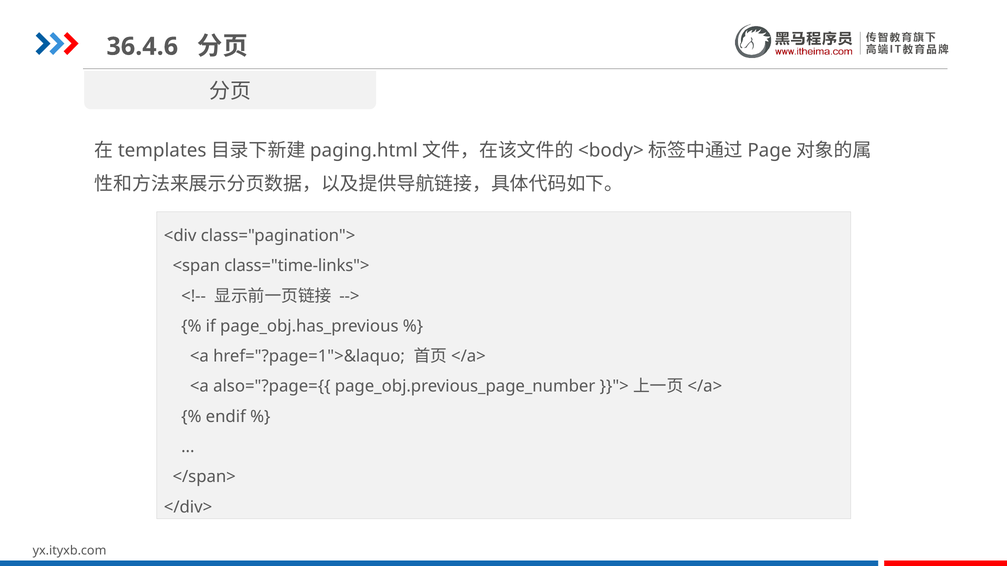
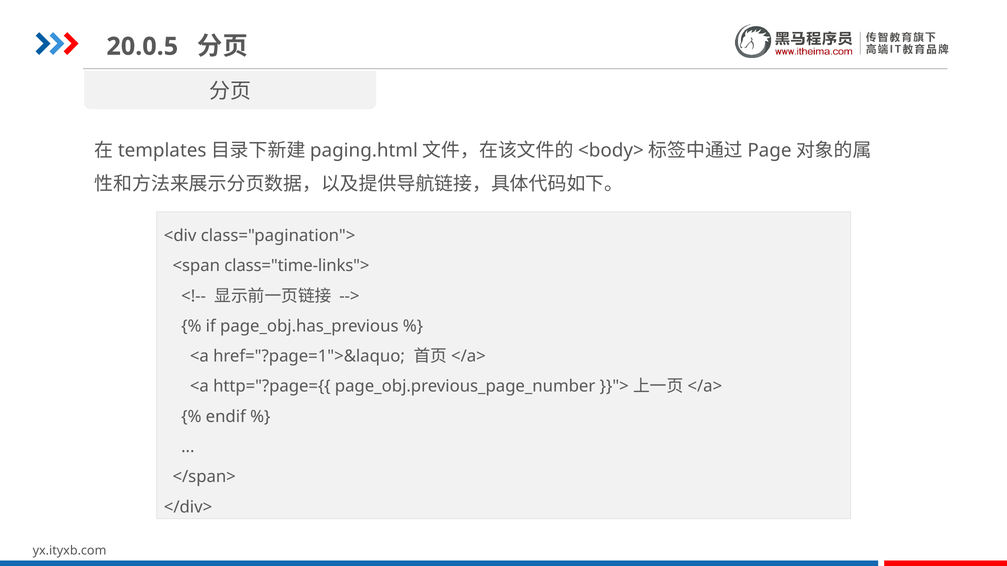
36.4.6: 36.4.6 -> 20.0.5 (142, 47)
also="?page={{: also="?page={{ -> http="?page={{ (272, 387)
